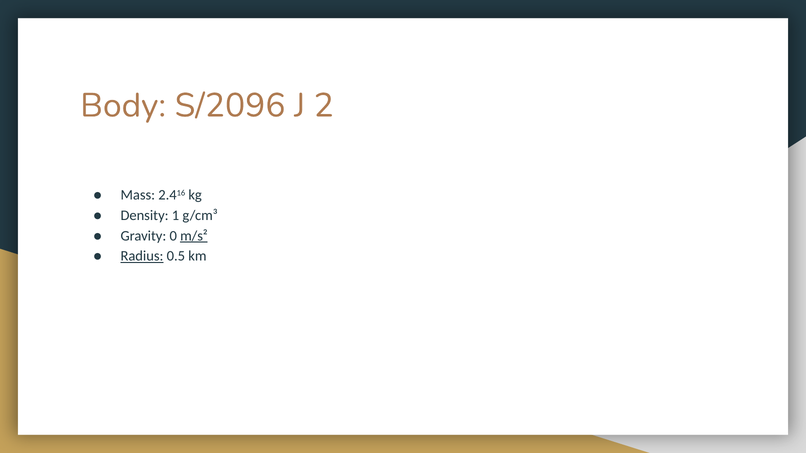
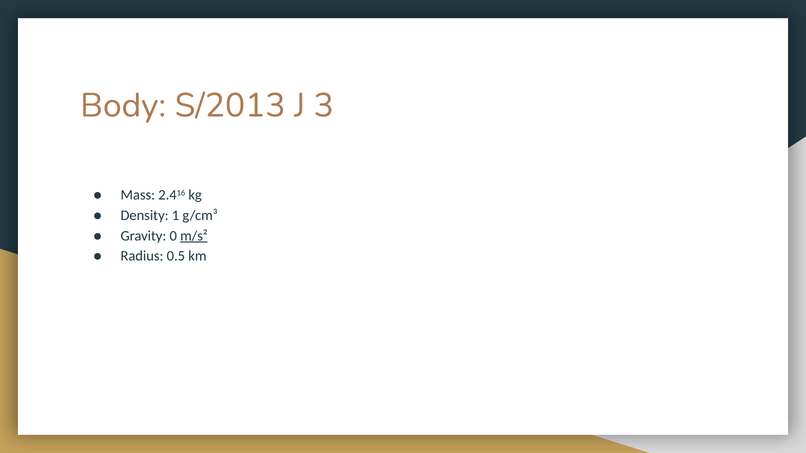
S/2096: S/2096 -> S/2013 (230, 106)
2: 2 -> 3 (324, 106)
Radius underline: present -> none (142, 256)
